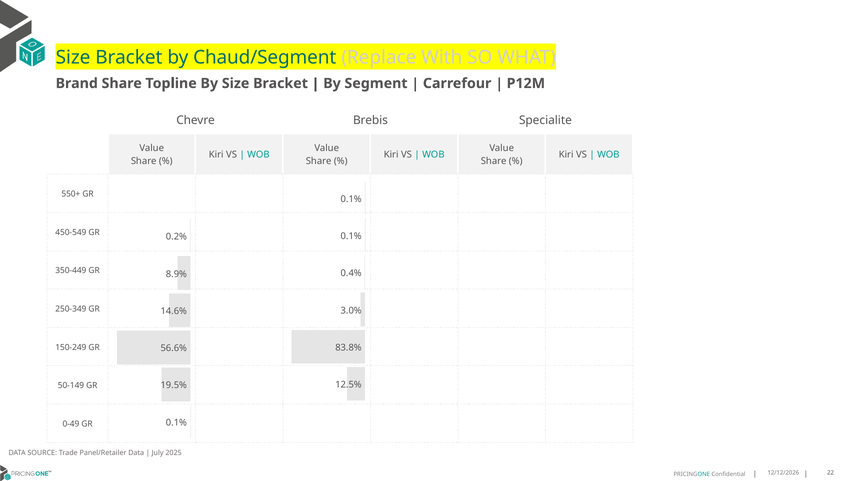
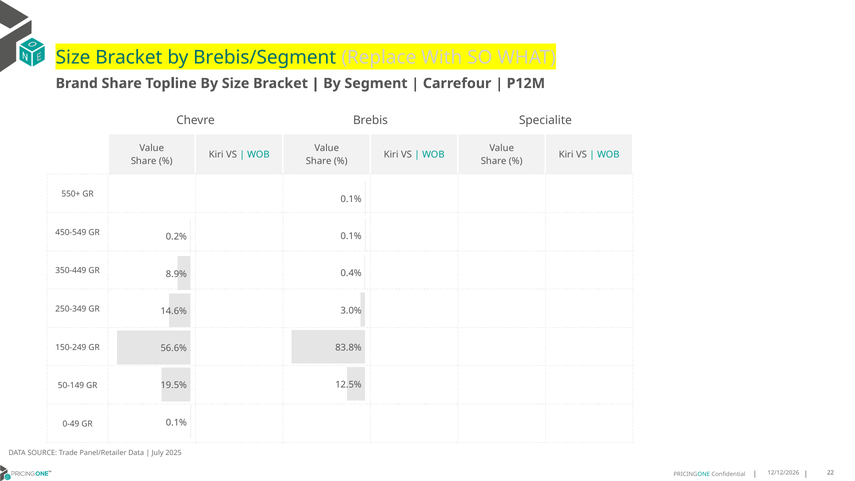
Chaud/Segment: Chaud/Segment -> Brebis/Segment (265, 57)
